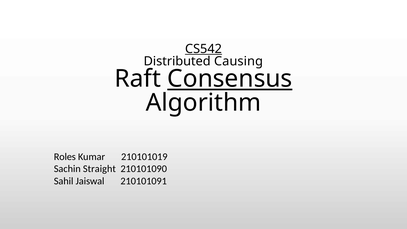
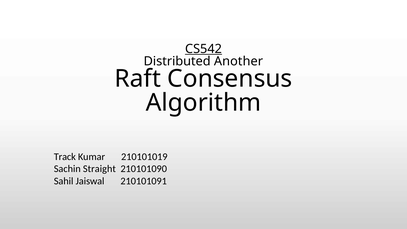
Causing: Causing -> Another (239, 61)
Consensus underline: present -> none (230, 79)
Roles: Roles -> Track (65, 157)
